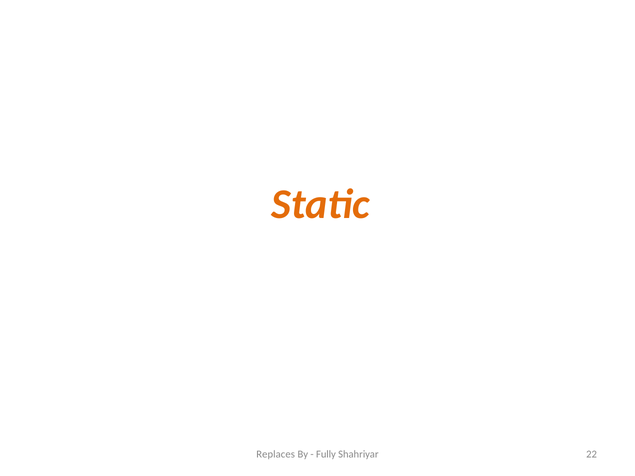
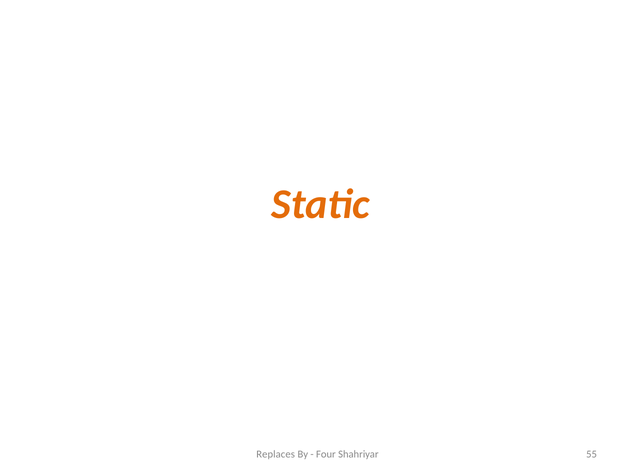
Fully: Fully -> Four (326, 455)
22: 22 -> 55 (592, 455)
